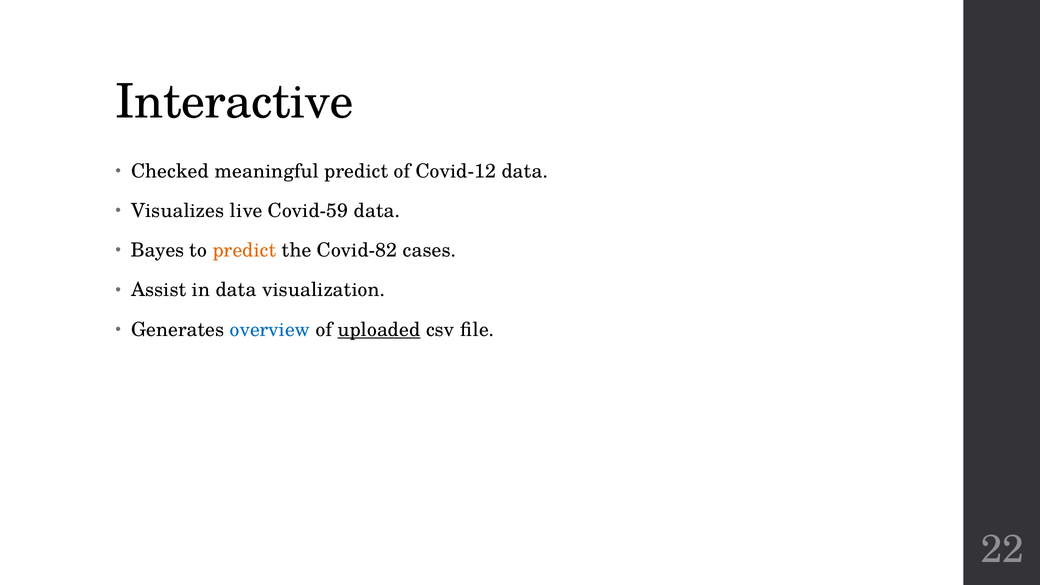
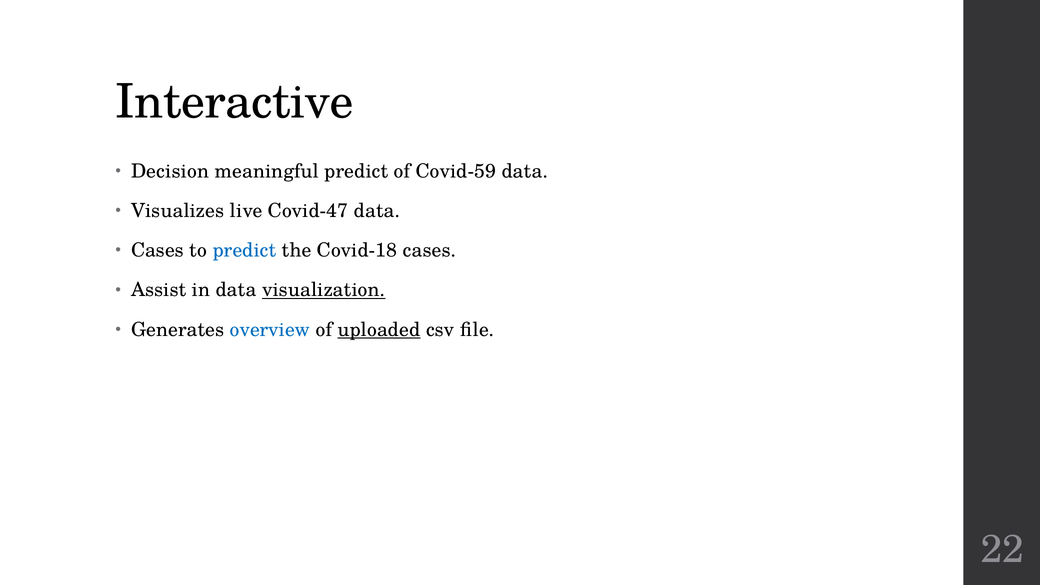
Checked: Checked -> Decision (170, 171)
Covid-12: Covid-12 -> Covid-59 (456, 171)
Covid-59: Covid-59 -> Covid-47 (308, 211)
Bayes: Bayes -> Cases (157, 250)
predict colour: orange -> blue (244, 250)
Covid-82: Covid-82 -> Covid-18 (357, 250)
visualization underline: none -> present (324, 290)
